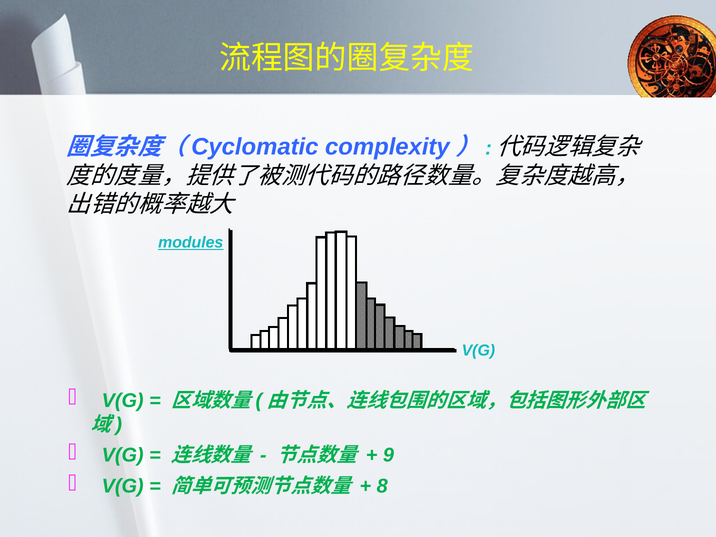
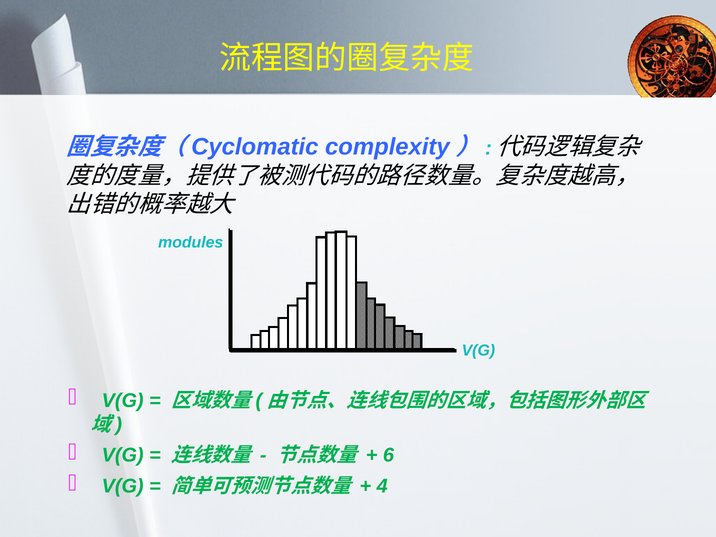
modules underline: present -> none (191, 243)
9: 9 -> 6 (388, 455)
8: 8 -> 4 (382, 486)
